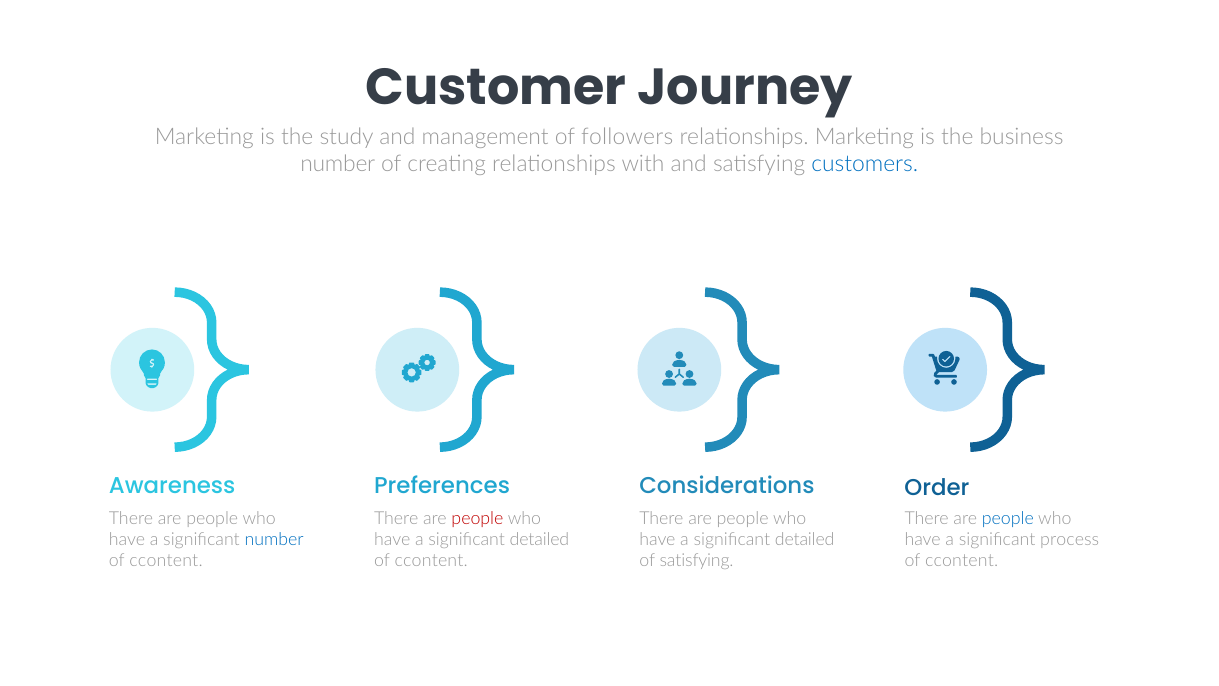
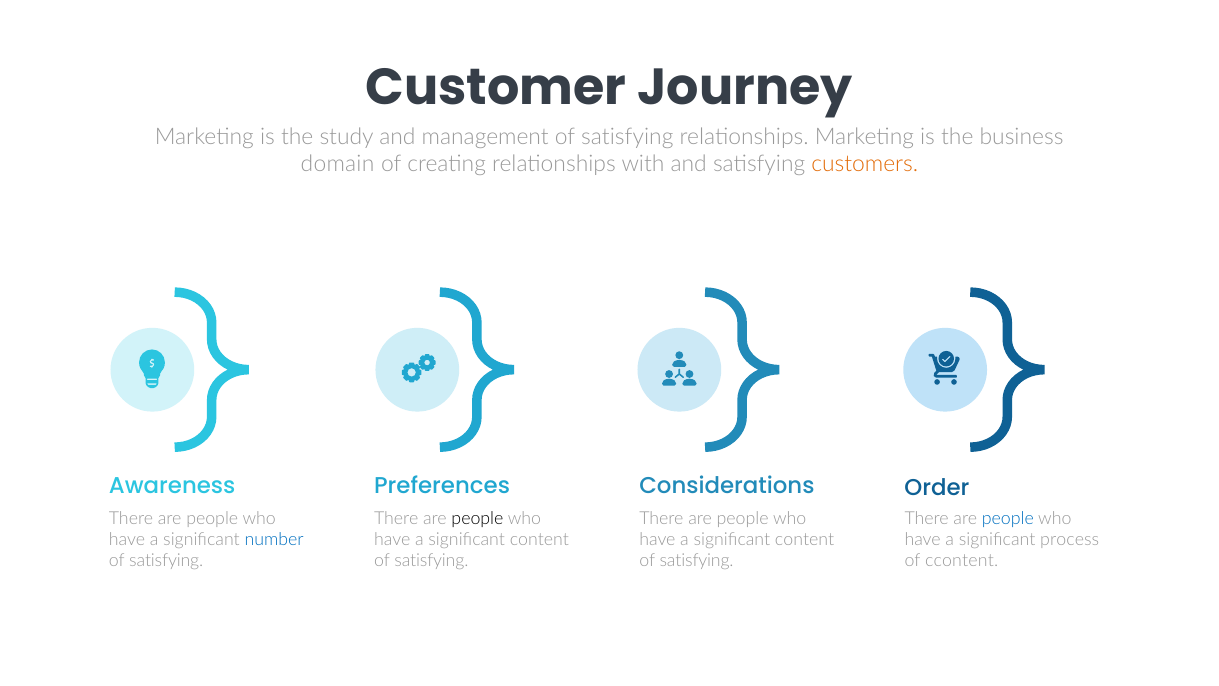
management of followers: followers -> satisfying (627, 137)
number: number -> domain (338, 164)
customers colour: blue -> orange (865, 164)
people colour: red -> black (477, 518)
detailed: detailed -> content (539, 540)
detailed: detailed -> content (805, 540)
ccontent: ccontent -> satisfying (166, 561)
ccontent: ccontent -> satisfying (431, 561)
